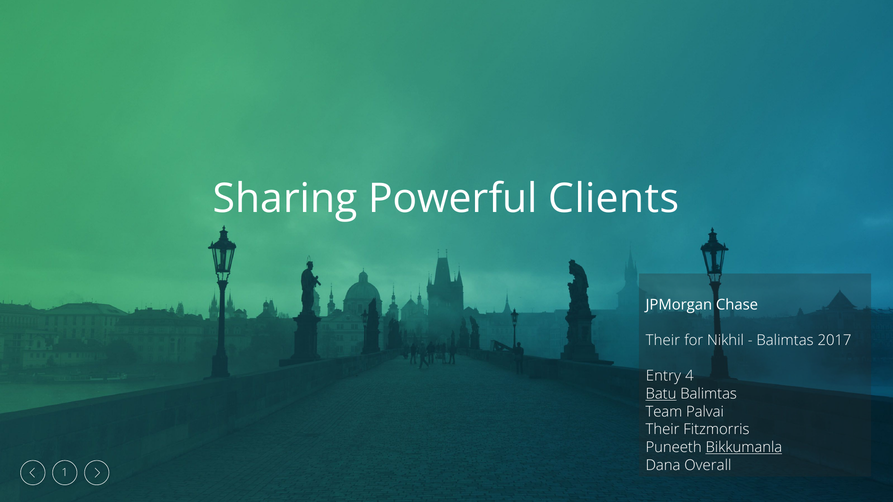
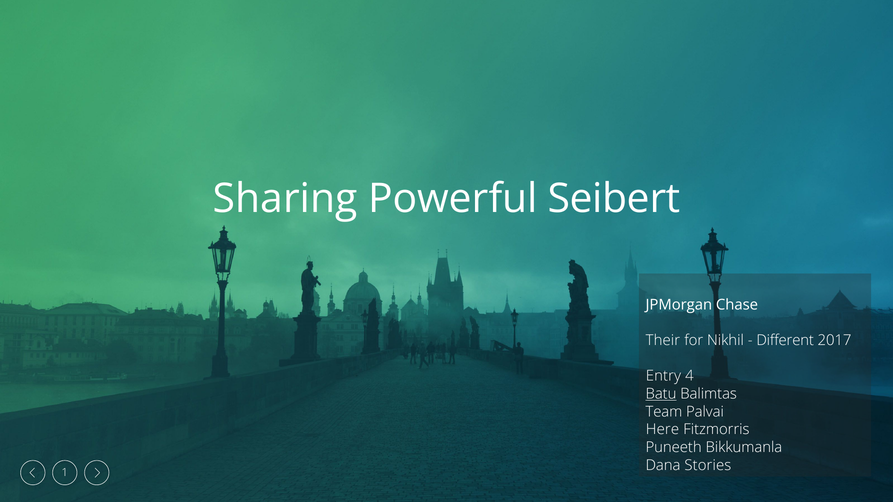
Clients: Clients -> Seibert (614, 199)
Balimtas: Balimtas -> Different (785, 341)
Their: Their -> Here (662, 430)
Bikkumanla underline: present -> none (744, 448)
Overall: Overall -> Stories (708, 466)
